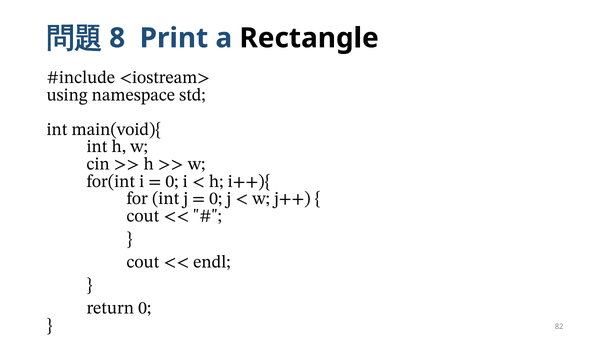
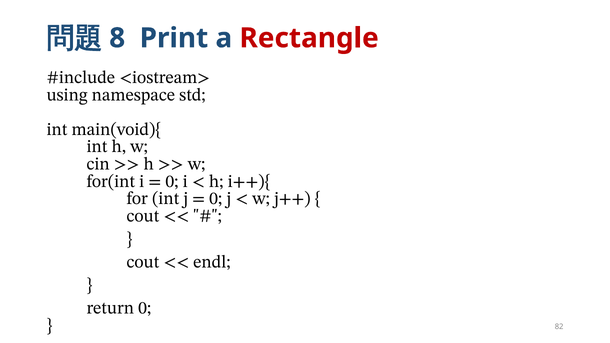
Rectangle colour: black -> red (309, 38)
